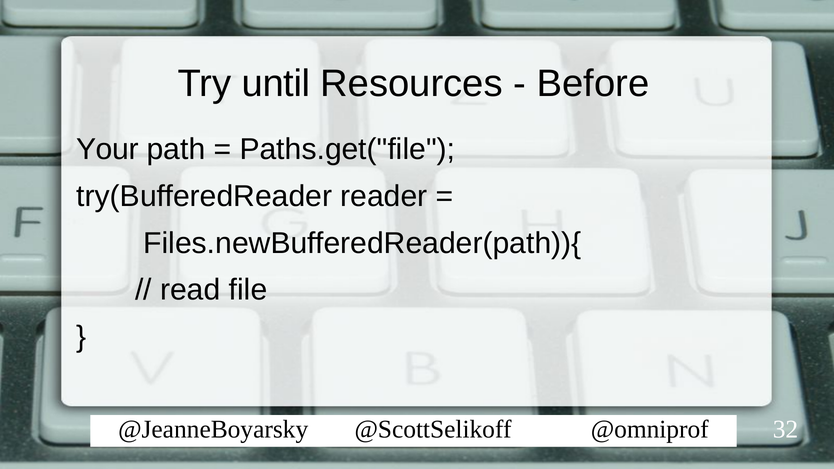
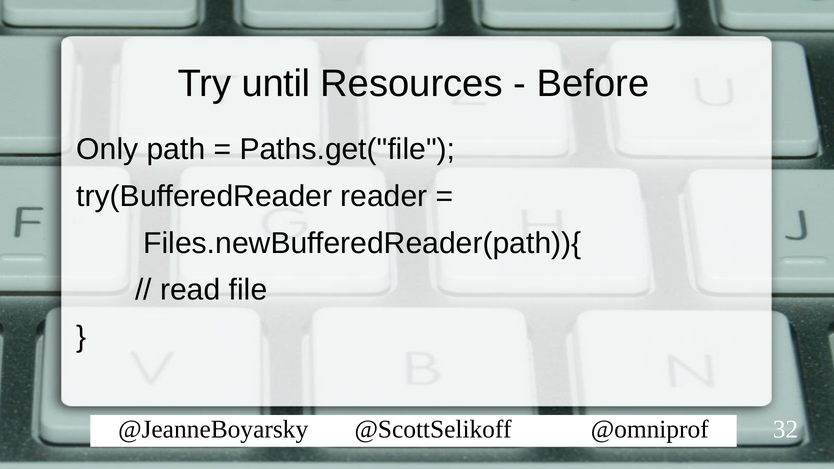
Your: Your -> Only (107, 149)
